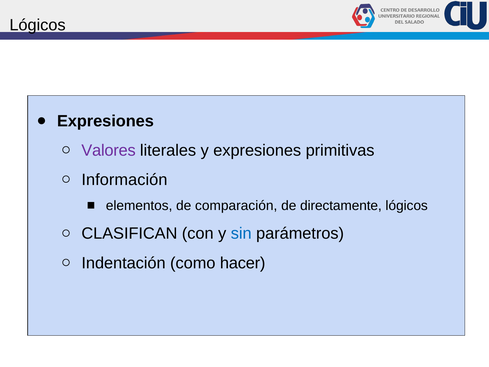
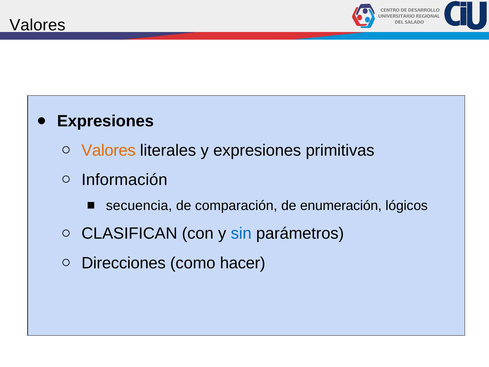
Lógicos: Lógicos -> Valores (37, 25)
Valores colour: purple -> orange (109, 150)
elementos: elementos -> secuencia (139, 206)
directamente: directamente -> enumeración (341, 206)
Indentación: Indentación -> Direcciones (124, 263)
